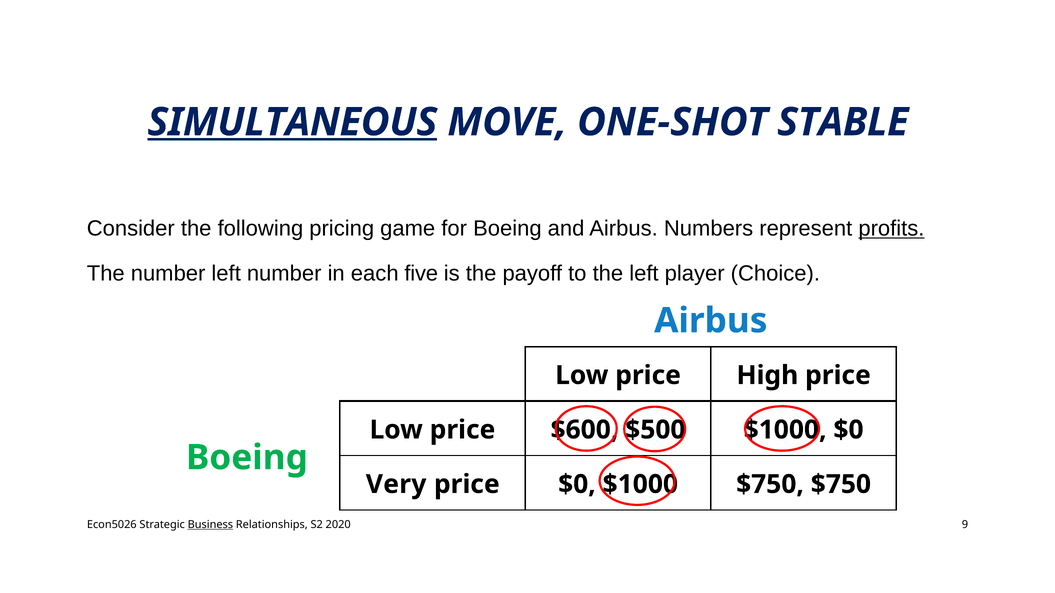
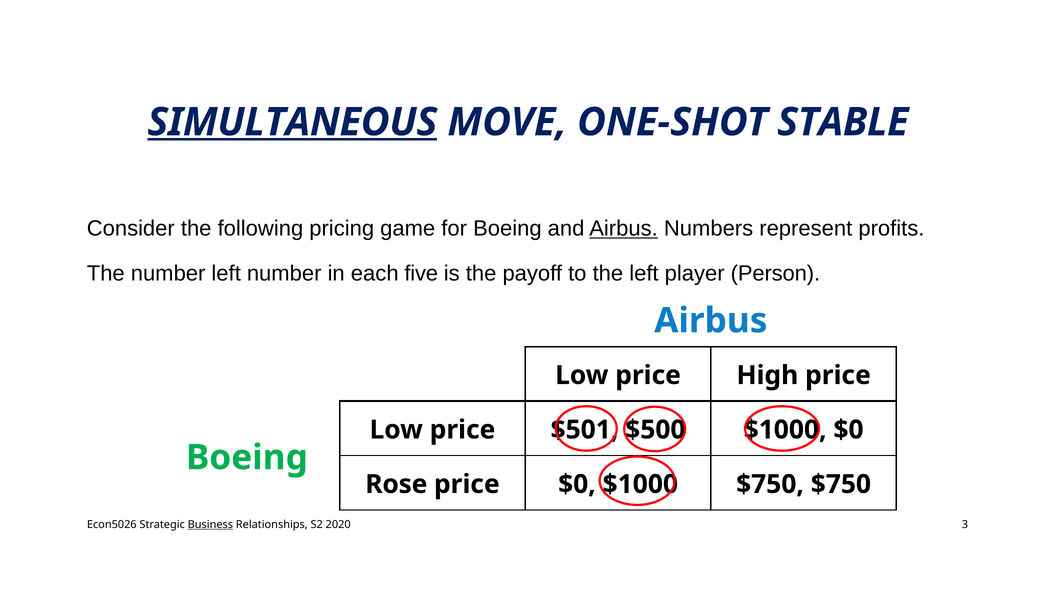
Airbus underline: none -> present (624, 229)
profits underline: present -> none (891, 229)
Choice: Choice -> Person (775, 274)
$600: $600 -> $501 (584, 430)
Very: Very -> Rose (396, 485)
9: 9 -> 3 (965, 525)
